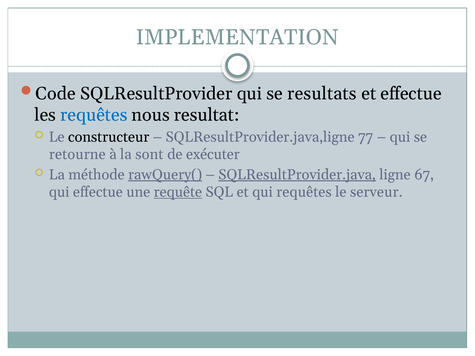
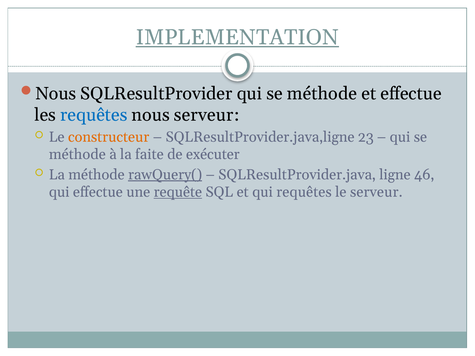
IMPLEMENTATION underline: none -> present (237, 37)
Code: Code -> Nous (56, 94)
SQLResultProvider qui se resultats: resultats -> méthode (322, 94)
nous resultat: resultat -> serveur (207, 115)
constructeur colour: black -> orange (109, 137)
77: 77 -> 23 (366, 137)
retourne: retourne -> méthode (77, 154)
sont: sont -> faite (149, 154)
SQLResultProvider.java underline: present -> none (297, 175)
67: 67 -> 46 (424, 175)
